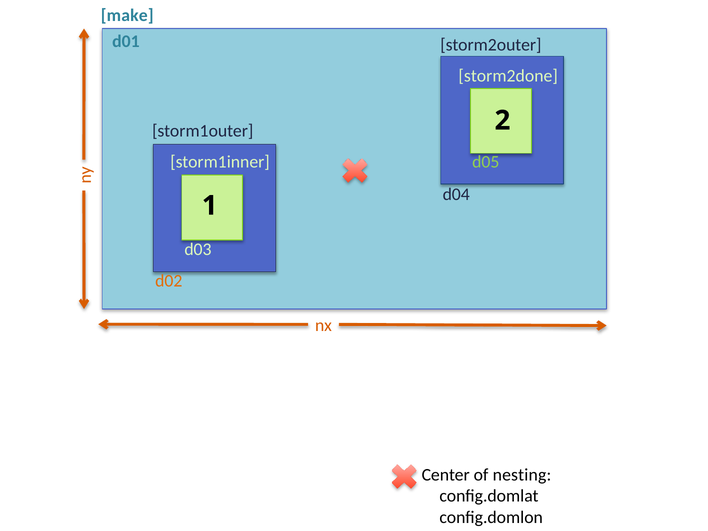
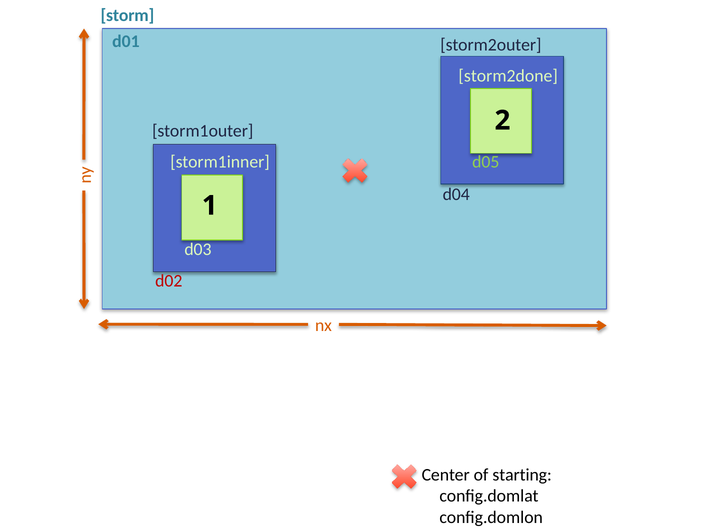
make: make -> storm (127, 15)
d02 colour: orange -> red (169, 281)
nesting: nesting -> starting (522, 475)
